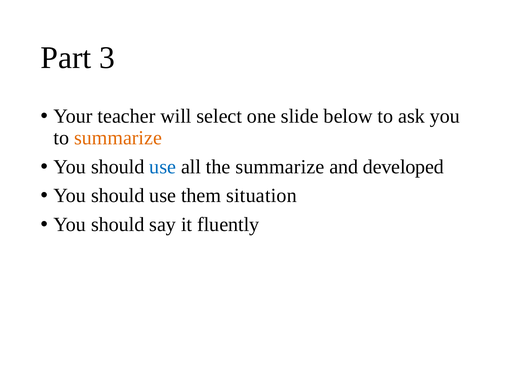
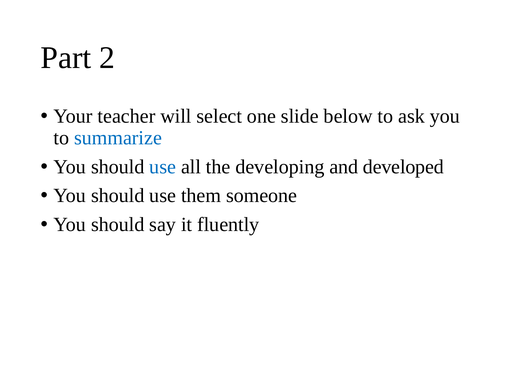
3: 3 -> 2 (107, 58)
summarize colour: orange -> blue (118, 138)
the summarize: summarize -> developing (280, 167)
situation: situation -> someone (262, 196)
